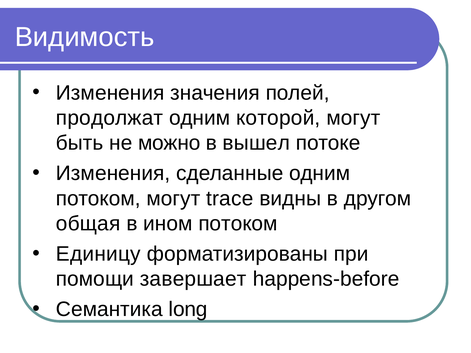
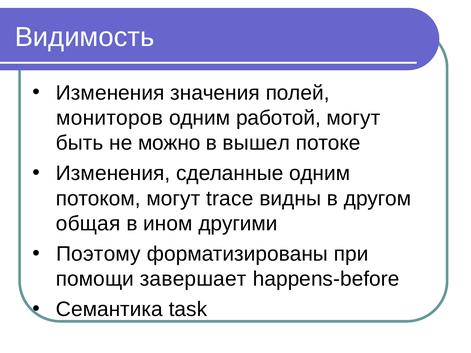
продолжат: продолжат -> мониторов (110, 118)
которой: которой -> работой (278, 118)
ином потоком: потоком -> другими (238, 224)
Единицу: Единицу -> Поэтому (98, 254)
long: long -> task (188, 310)
